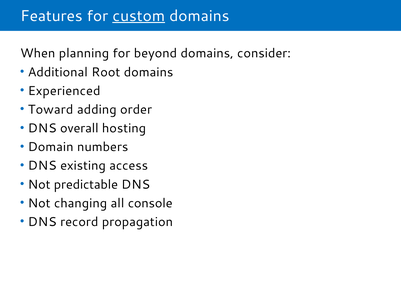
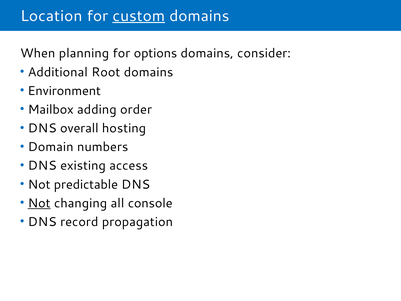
Features: Features -> Location (51, 16)
beyond: beyond -> options (156, 53)
Experienced: Experienced -> Environment (64, 91)
Toward: Toward -> Mailbox (51, 109)
Not underline: none -> present (39, 203)
